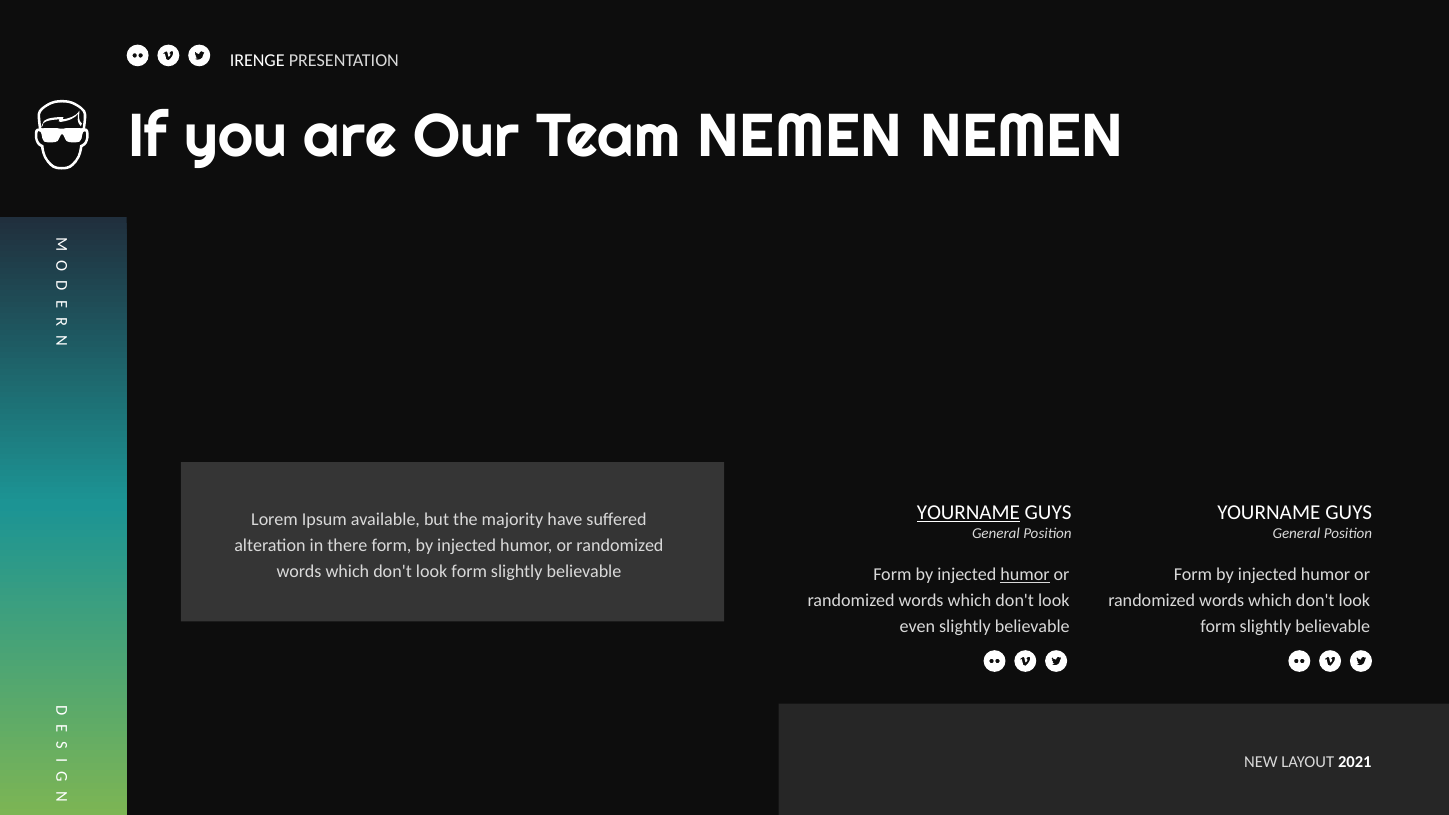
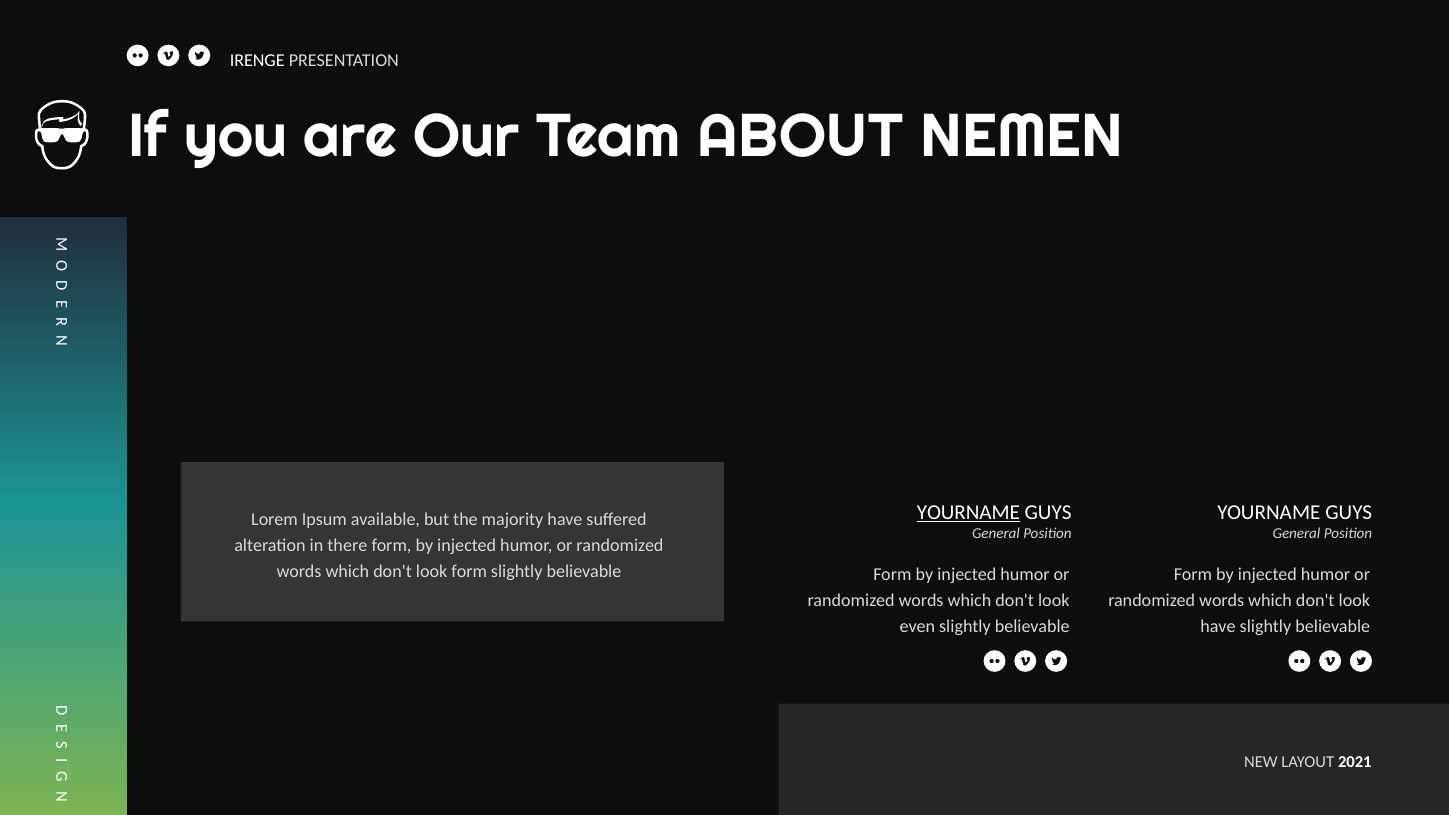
Team NEMEN: NEMEN -> ABOUT (800, 137)
humor underline: present -> none (1025, 575)
form: form -> have (1218, 627)
